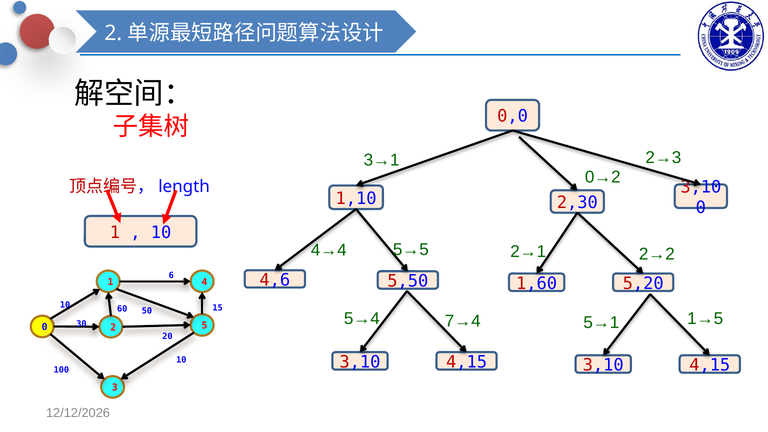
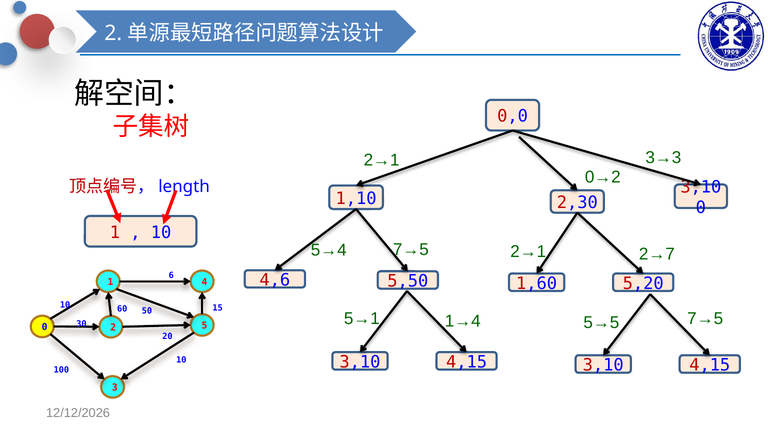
2→3: 2→3 -> 3→3 (663, 158)
3→1: 3→1 -> 2→1 (382, 160)
5→5: 5→5 -> 7→5 (411, 249)
4→4: 4→4 -> 5→4 (329, 250)
2→2: 2→2 -> 2→7 (657, 254)
5→4: 5→4 -> 5→1 (362, 318)
1→5: 1→5 -> 7→5 (705, 319)
7→4: 7→4 -> 1→4 (463, 321)
5→1: 5→1 -> 5→5 (601, 323)
